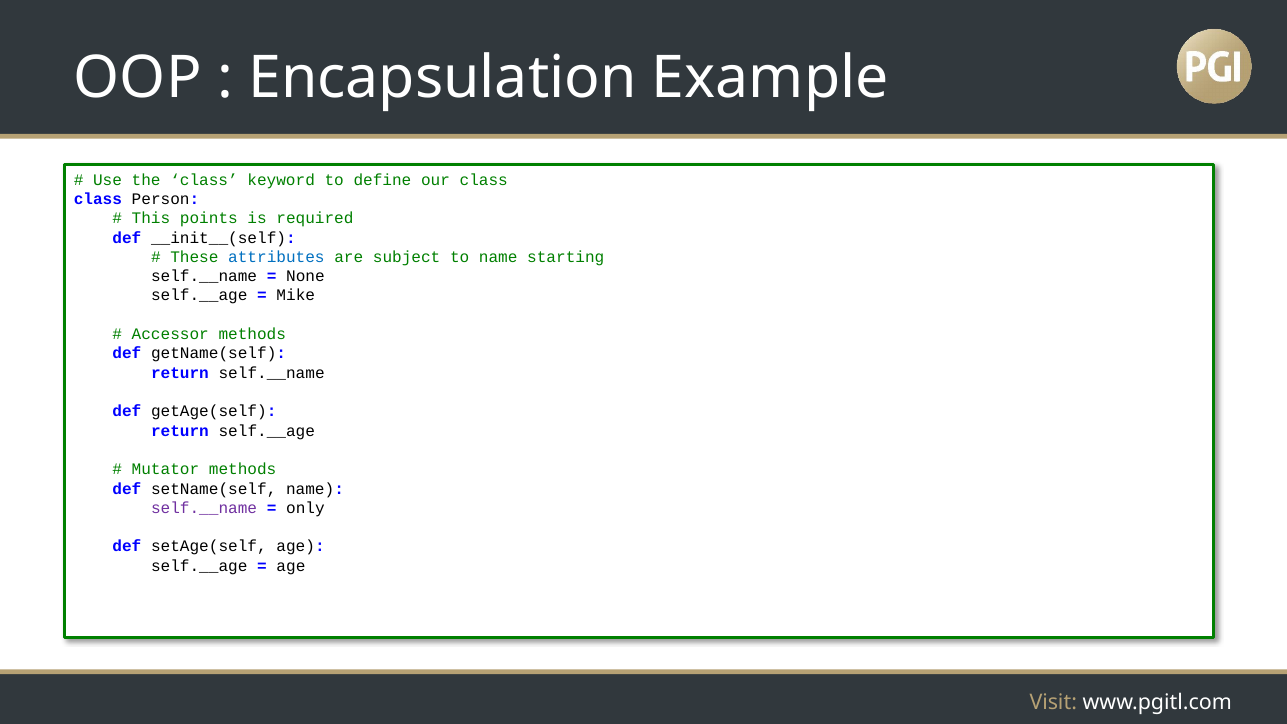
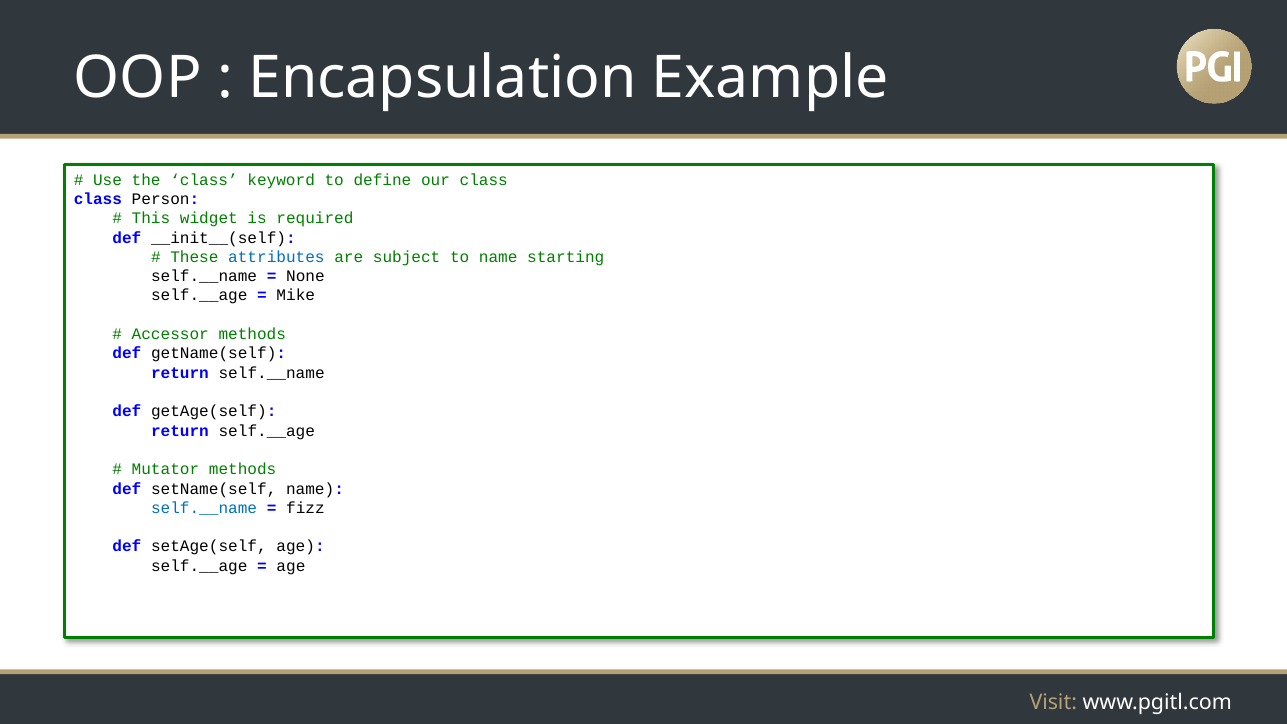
points: points -> widget (209, 218)
self.__name colour: purple -> blue (204, 508)
only: only -> fizz (305, 508)
